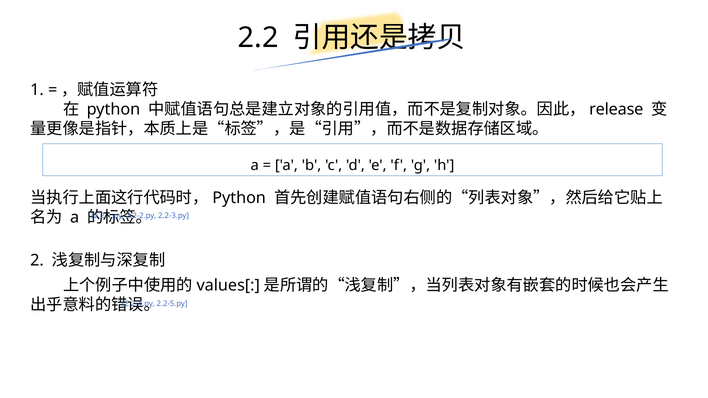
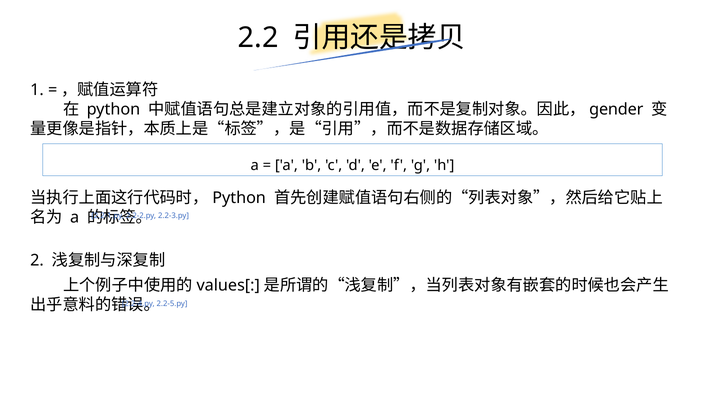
release: release -> gender (616, 110)
